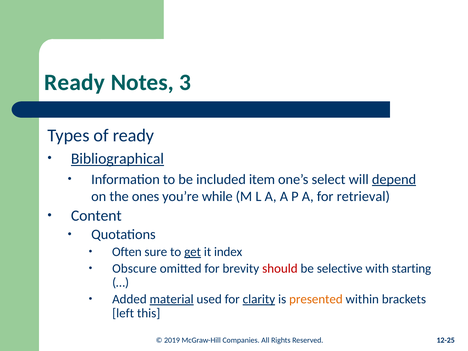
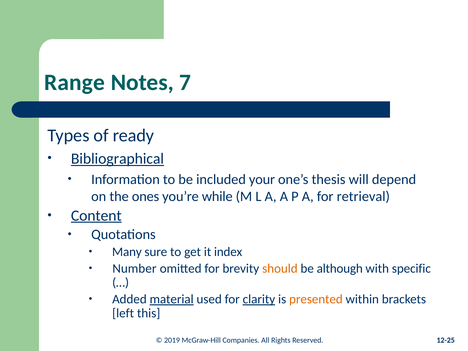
Ready: Ready -> Range (75, 82)
3: 3 -> 7 (185, 82)
item: item -> your (262, 179)
select: select -> thesis (329, 179)
depend underline: present -> none (394, 179)
Content underline: none -> present (96, 216)
Often: Often -> Many (127, 252)
get underline: present -> none (193, 252)
Obscure: Obscure -> Number (134, 269)
should colour: red -> orange (280, 269)
selective: selective -> although (340, 269)
starting: starting -> specific (411, 269)
